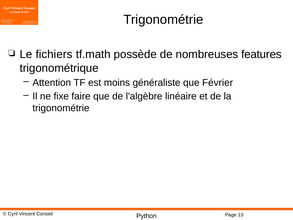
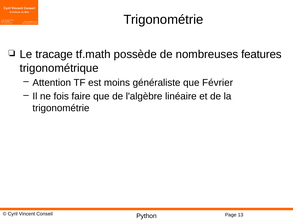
fichiers: fichiers -> tracage (54, 54)
fixe: fixe -> fois (61, 96)
